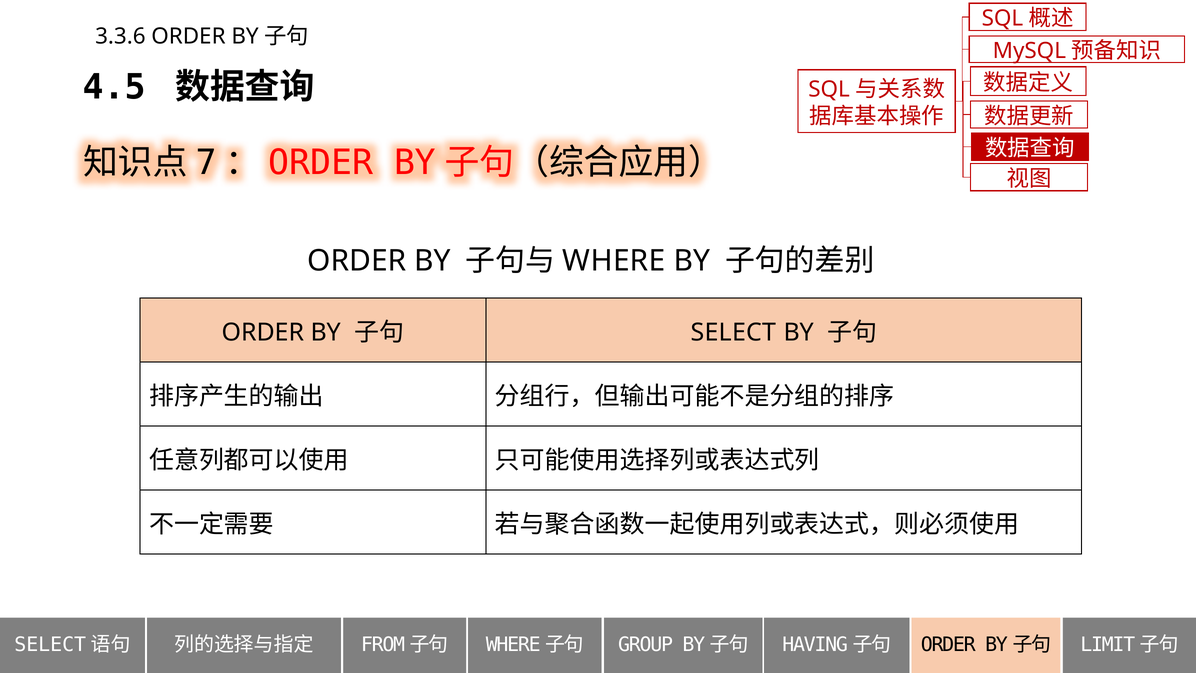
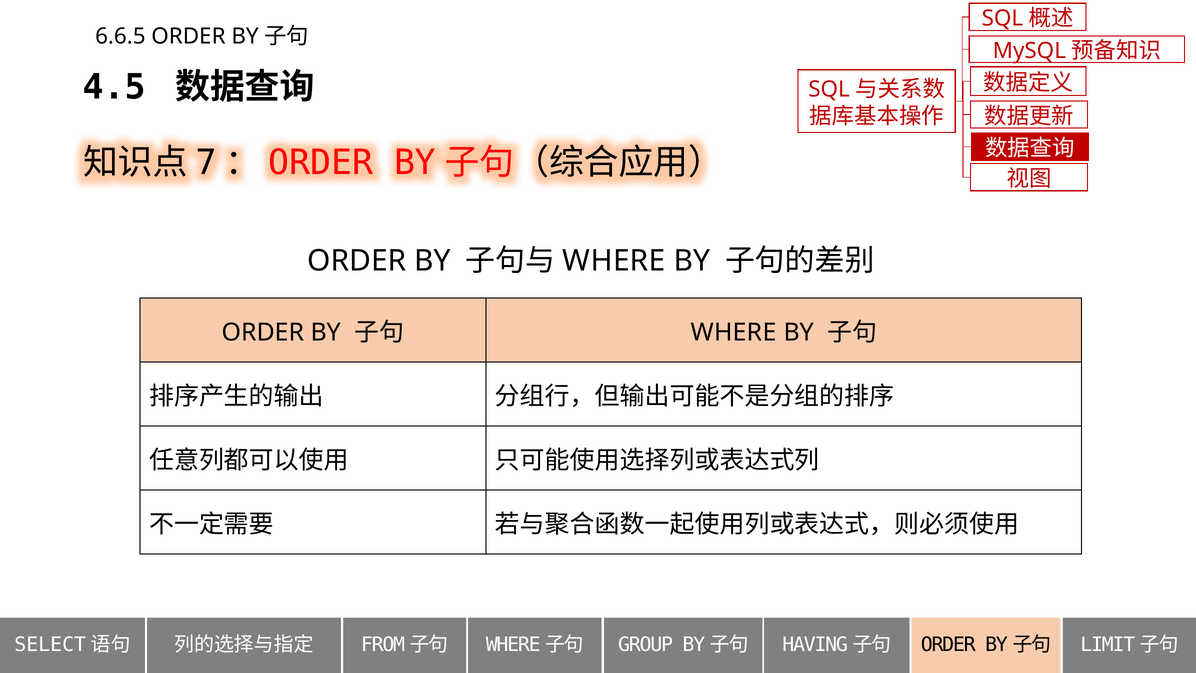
3.3.6: 3.3.6 -> 6.6.5 (120, 36)
SELECT: SELECT -> WHERE (734, 333)
